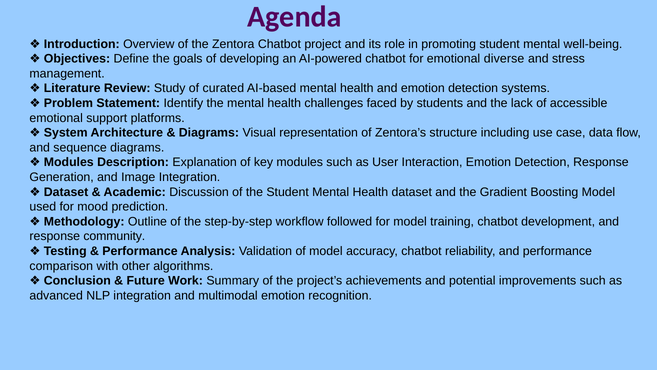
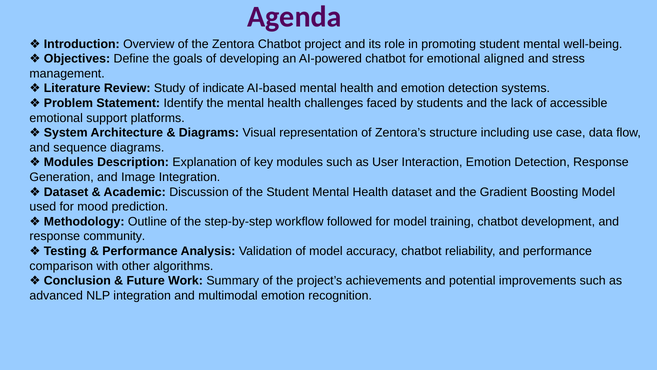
diverse: diverse -> aligned (504, 59)
curated: curated -> indicate (223, 88)
